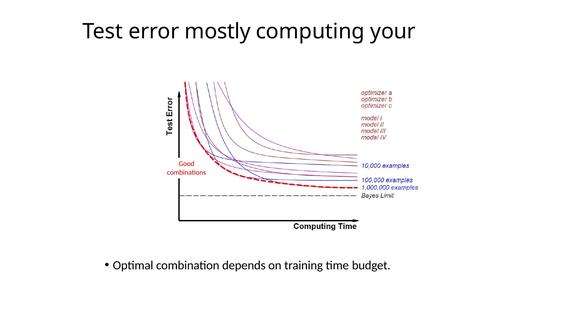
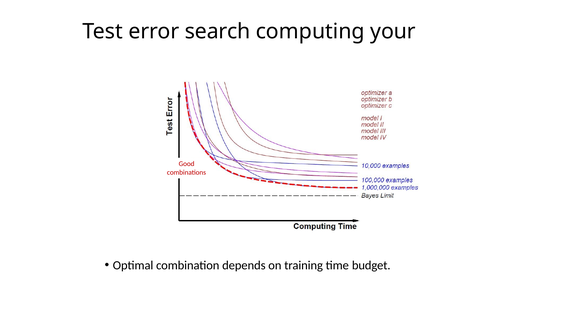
mostly: mostly -> search (218, 32)
